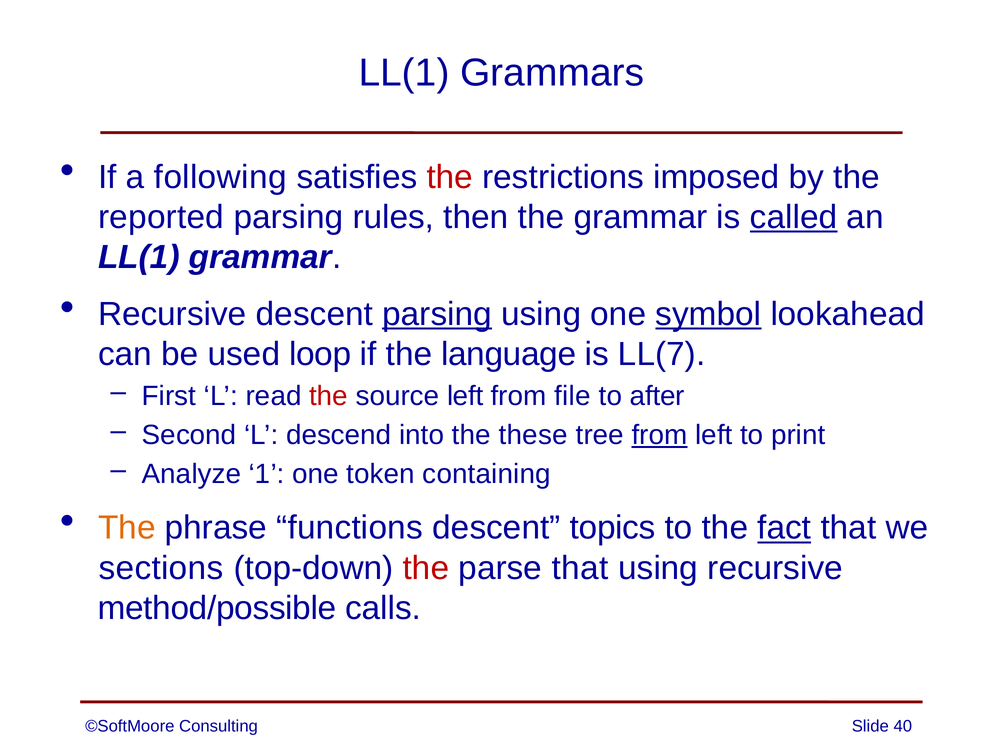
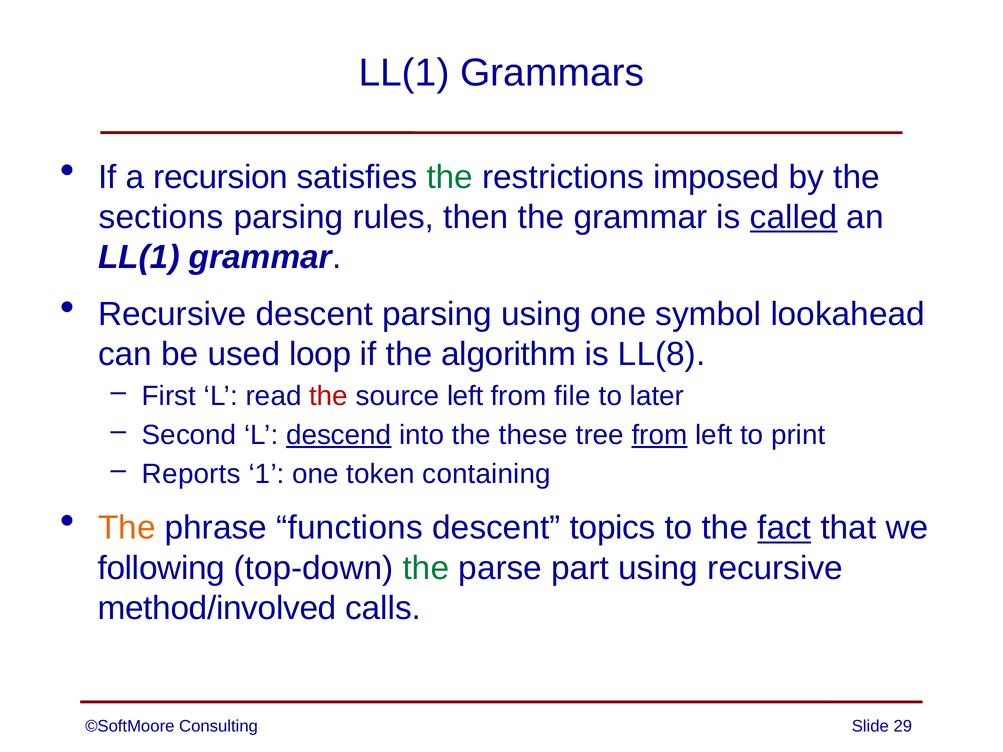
following: following -> recursion (221, 177)
the colour: red -> green (450, 177)
reported: reported -> sections (161, 217)
parsing underline: present -> none (437, 314)
symbol underline: present -> none (708, 314)
language: language -> algorithm (509, 354)
LL(7: LL(7 -> LL(8 (662, 354)
after: after -> later (657, 396)
descend underline: none -> present (339, 435)
Analyze: Analyze -> Reports (191, 474)
sections: sections -> following (161, 568)
the colour: red -> green (426, 568)
parse that: that -> part (580, 568)
method/possible: method/possible -> method/involved (217, 608)
40: 40 -> 29 (903, 727)
